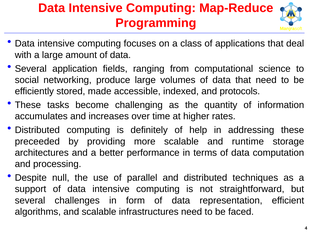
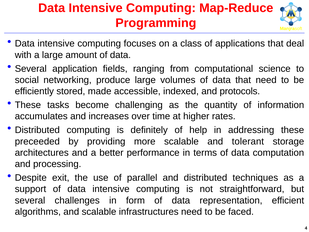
runtime: runtime -> tolerant (248, 141)
null: null -> exit (61, 178)
